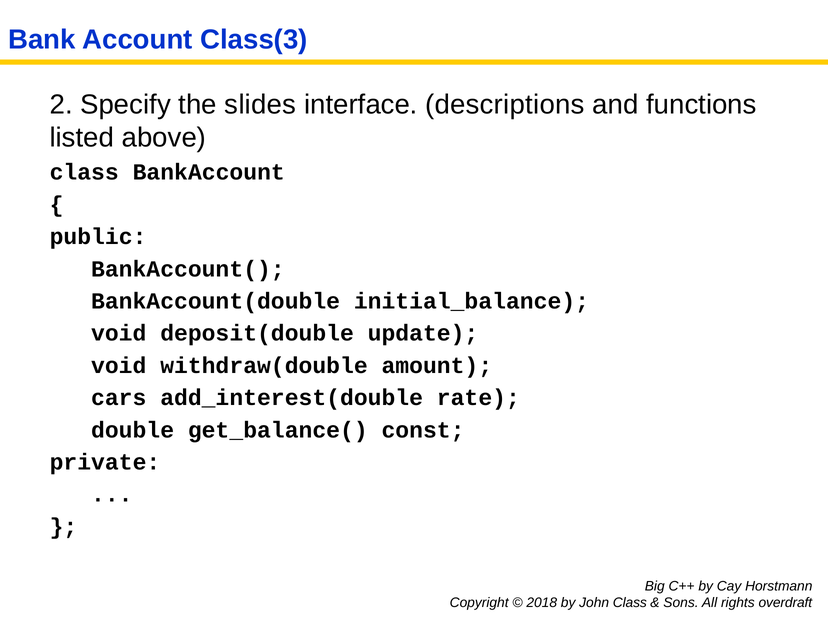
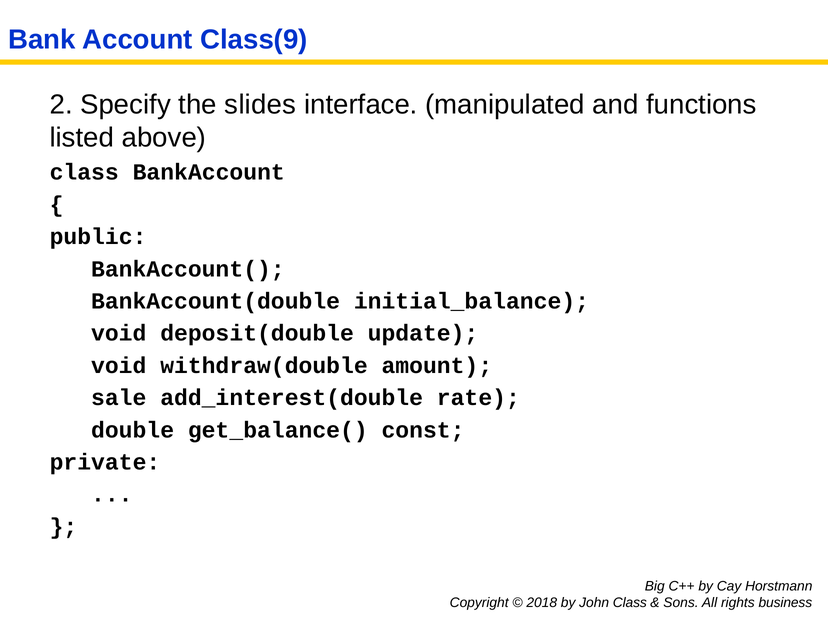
Class(3: Class(3 -> Class(9 (254, 40)
descriptions: descriptions -> manipulated (505, 105)
cars: cars -> sale (119, 398)
overdraft: overdraft -> business (785, 603)
